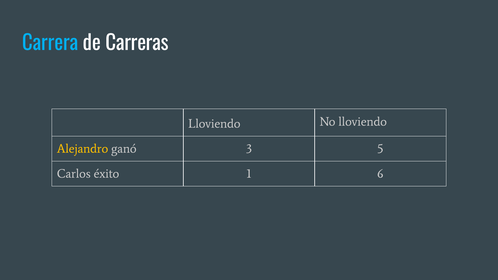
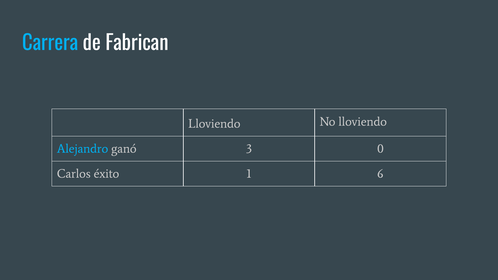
Carreras: Carreras -> Fabrican (137, 43)
Alejandro colour: yellow -> light blue (83, 149)
5: 5 -> 0 (380, 149)
